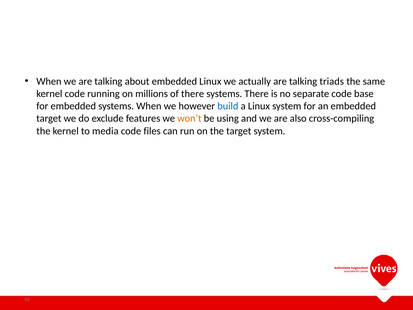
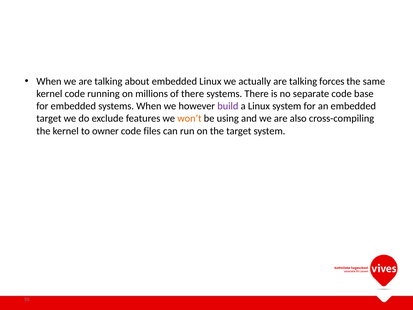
triads: triads -> forces (332, 81)
build colour: blue -> purple (228, 106)
media: media -> owner (105, 131)
